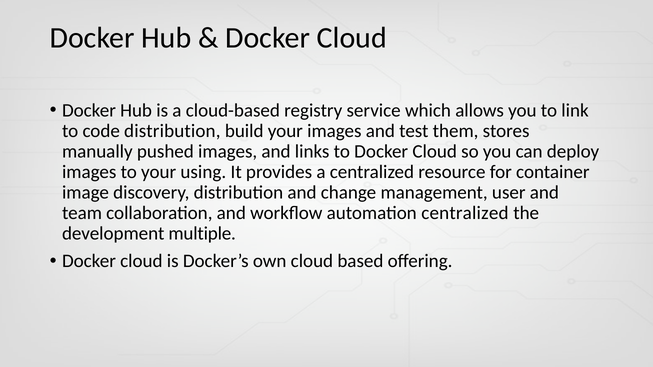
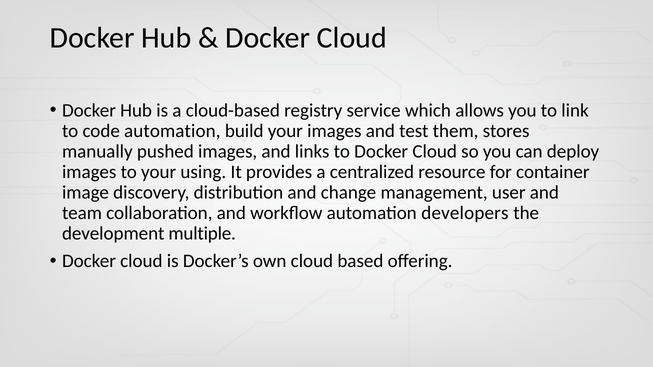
code distribution: distribution -> automation (172, 131)
automation centralized: centralized -> developers (465, 213)
